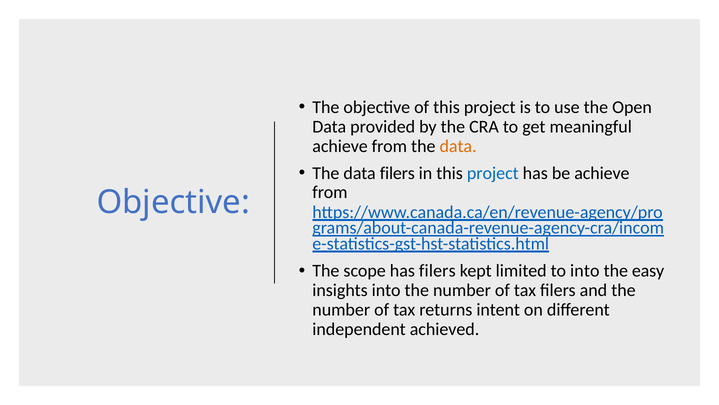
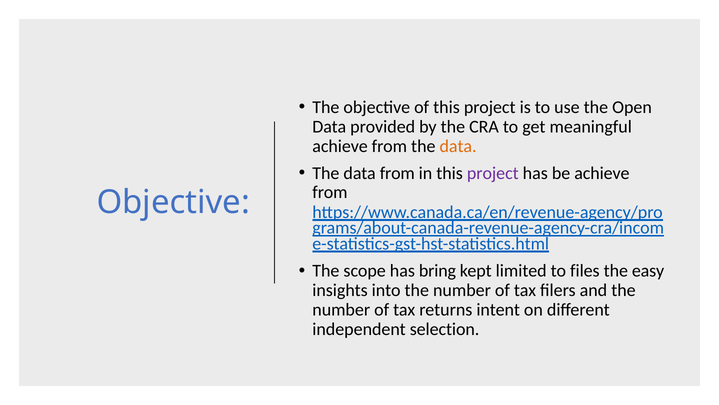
data filers: filers -> from (397, 173)
project colour: blue -> purple (493, 173)
has filers: filers -> bring (437, 270)
to into: into -> files (585, 270)
achieved: achieved -> selection (445, 329)
